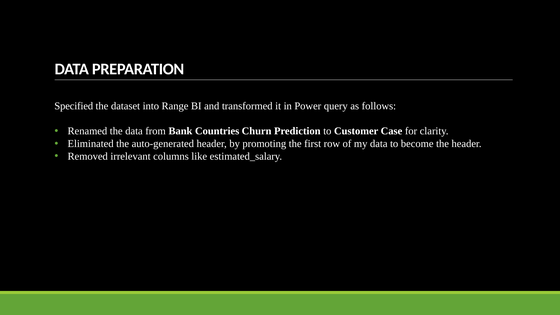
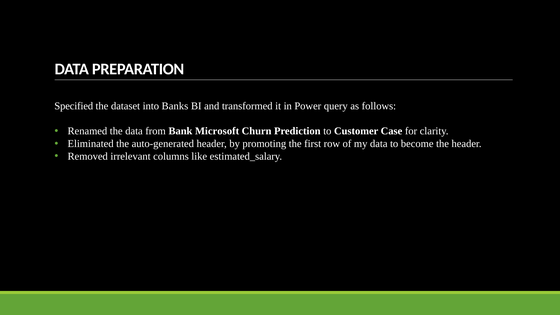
Range: Range -> Banks (175, 106)
Countries: Countries -> Microsoft (217, 131)
